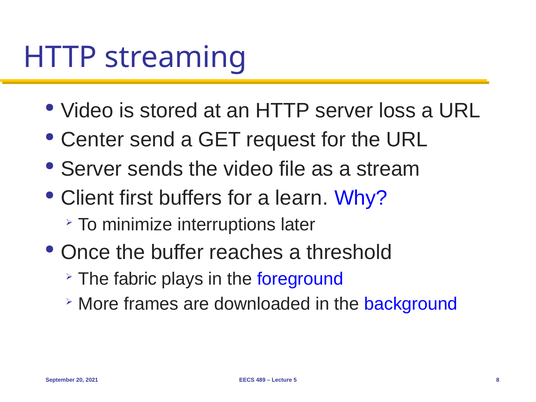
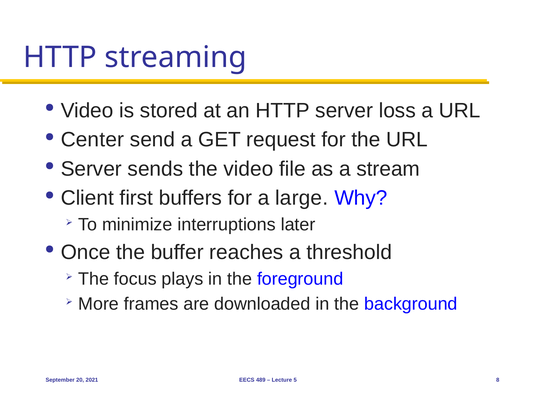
learn: learn -> large (302, 198)
fabric: fabric -> focus (135, 279)
